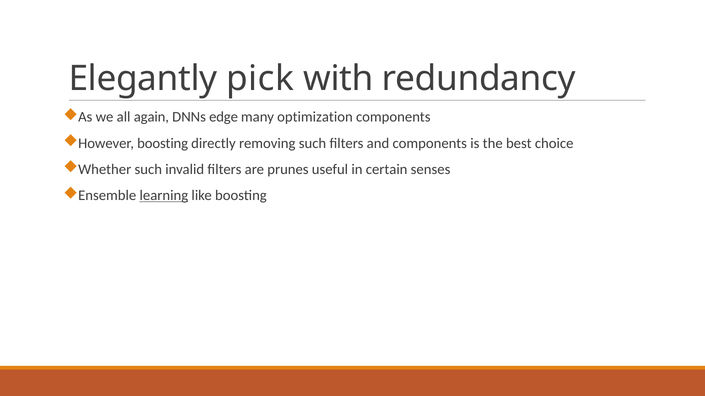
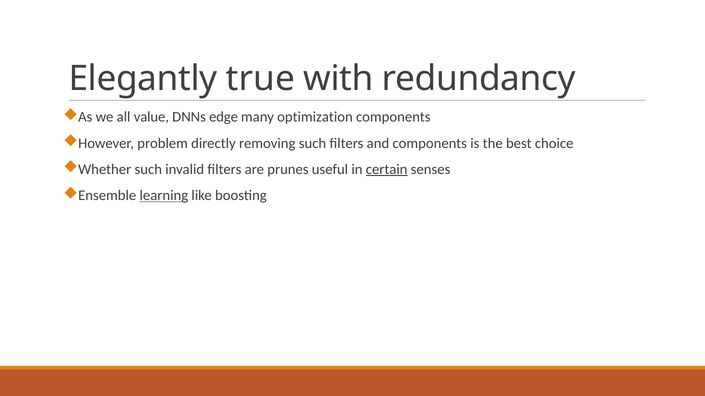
pick: pick -> true (260, 79)
again: again -> value (151, 117)
However boosting: boosting -> problem (163, 143)
certain underline: none -> present (387, 170)
